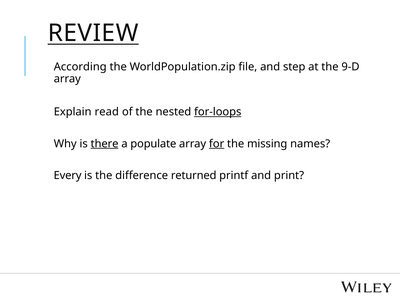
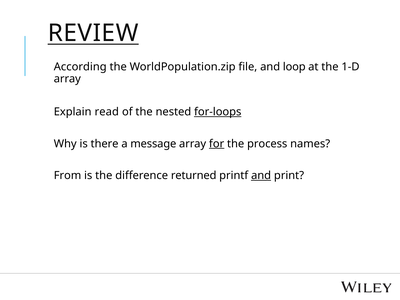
step: step -> loop (294, 67)
9-D: 9-D -> 1-D (350, 67)
there underline: present -> none (105, 144)
populate: populate -> message (153, 144)
missing: missing -> process (267, 144)
Every: Every -> From (68, 176)
and underline: none -> present (261, 176)
